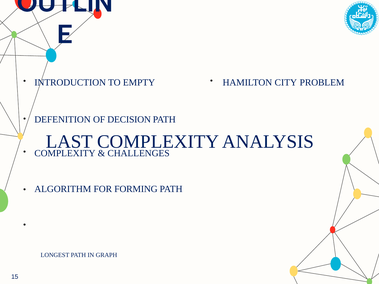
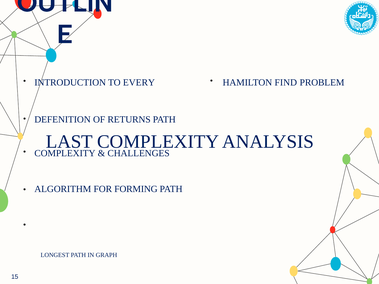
EMPTY: EMPTY -> EVERY (139, 82)
CITY: CITY -> FIND (286, 82)
DECISION: DECISION -> RETURNS (129, 120)
